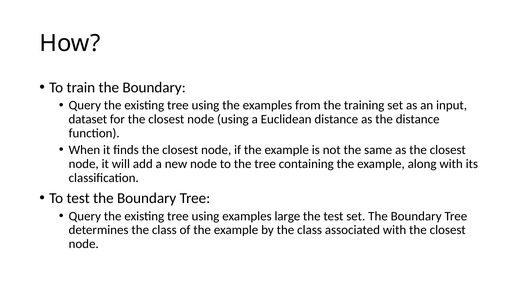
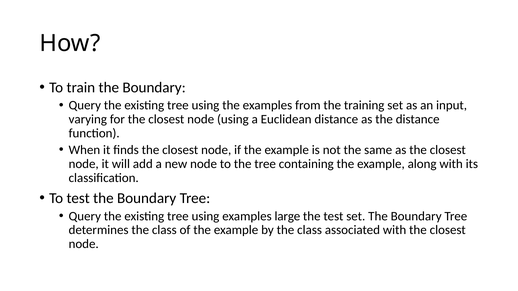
dataset: dataset -> varying (88, 119)
